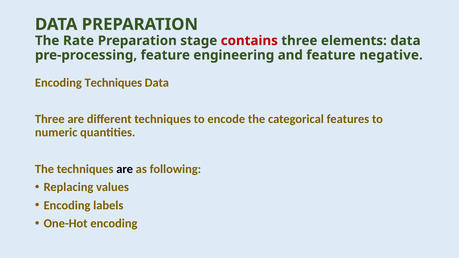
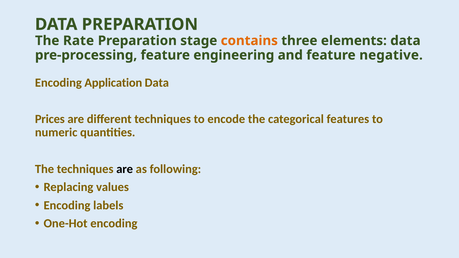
contains colour: red -> orange (249, 41)
Encoding Techniques: Techniques -> Application (113, 83)
Three: Three -> Prices (50, 119)
